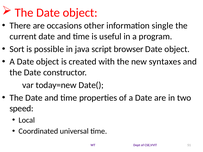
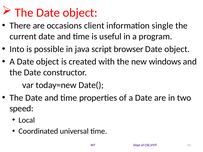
other: other -> client (94, 26)
Sort: Sort -> Into (17, 49)
syntaxes: syntaxes -> windows (165, 62)
